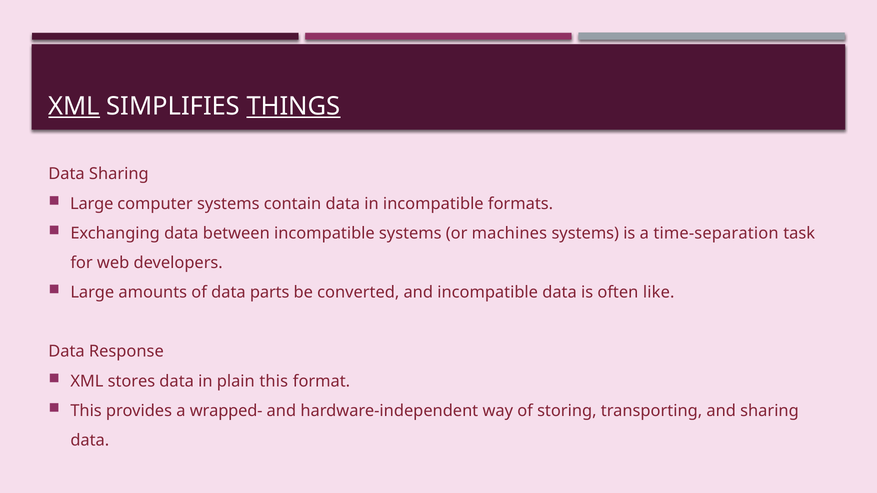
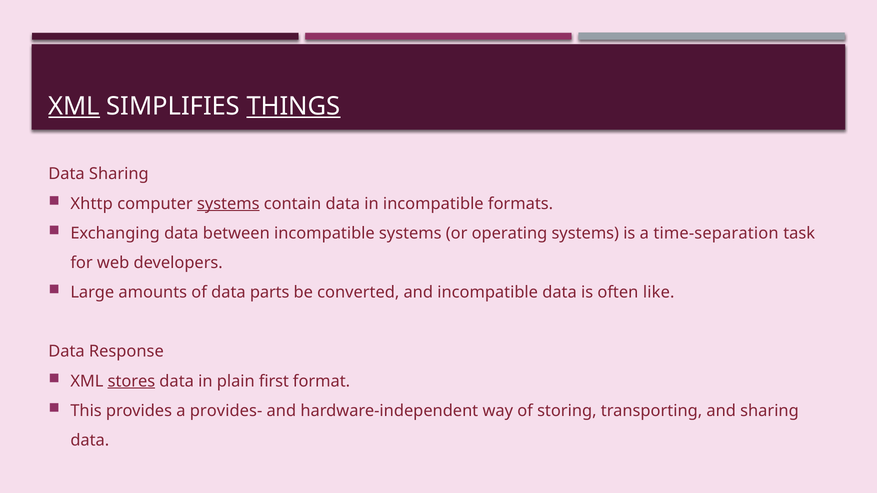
Large: Large -> Xhttp (92, 204)
systems underline: none -> present (228, 204)
machines: machines -> operating (509, 233)
stores underline: none -> present (131, 381)
plain this: this -> first (274, 381)
wrapped-: wrapped- -> provides- (226, 411)
